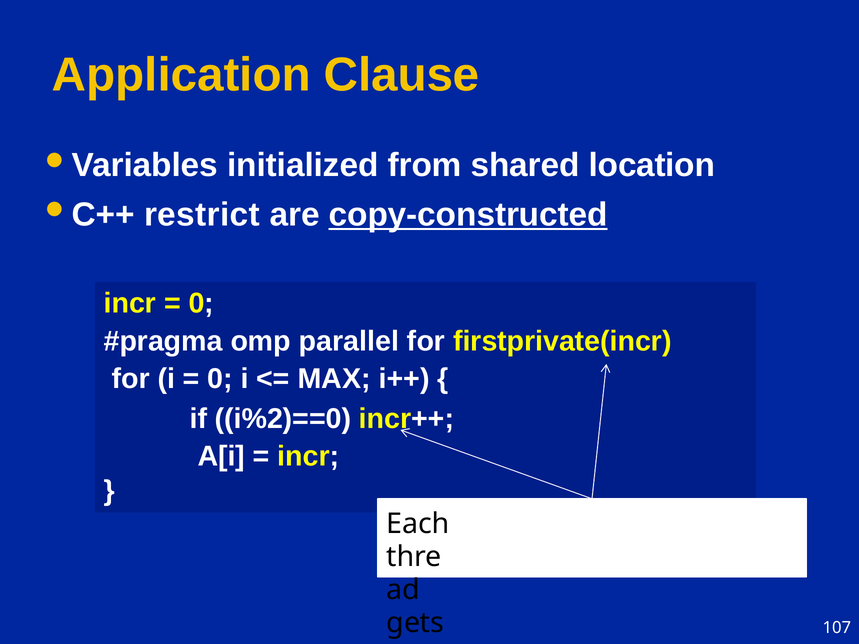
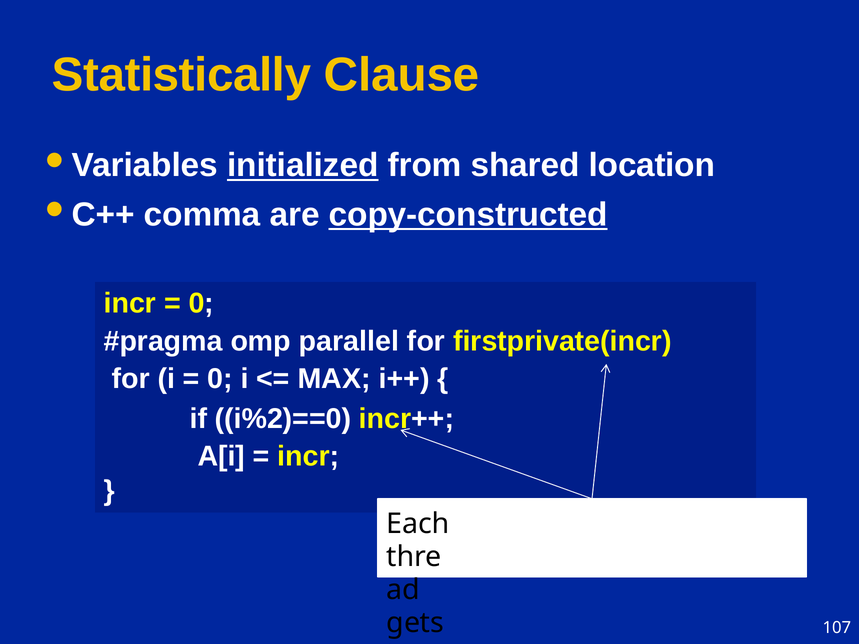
Application: Application -> Statistically (182, 75)
initialized underline: none -> present (303, 166)
restrict: restrict -> comma (202, 215)
